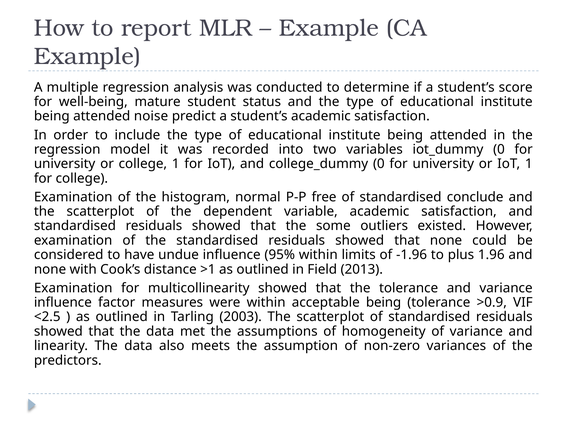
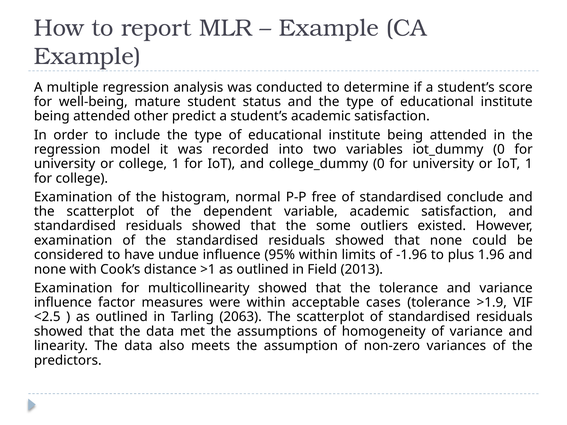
noise: noise -> other (151, 116)
acceptable being: being -> cases (383, 303)
>0.9: >0.9 -> >1.9 (492, 303)
2003: 2003 -> 2063 (241, 317)
